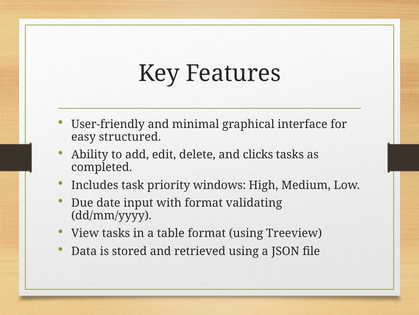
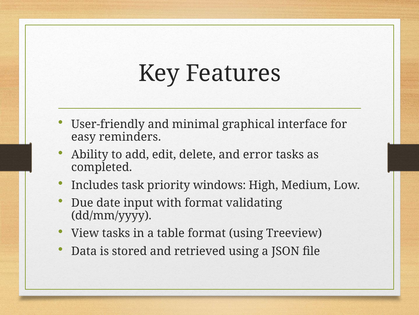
structured: structured -> reminders (130, 137)
clicks: clicks -> error (258, 154)
